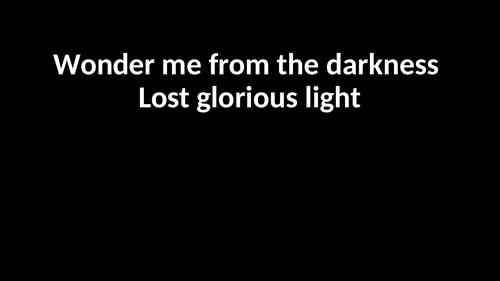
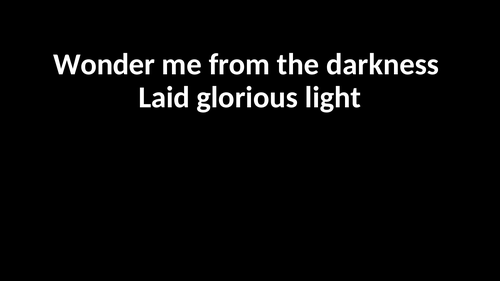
Lost: Lost -> Laid (164, 97)
